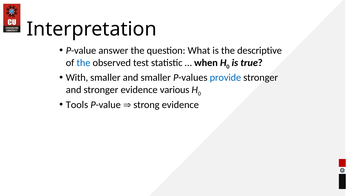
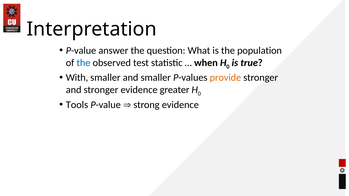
descriptive: descriptive -> population (260, 51)
provide colour: blue -> orange (225, 78)
various: various -> greater (175, 90)
